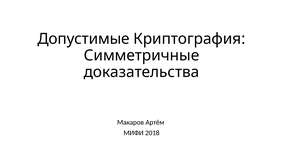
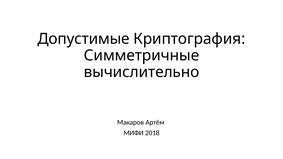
доказательства: доказательства -> вычислительно (141, 72)
